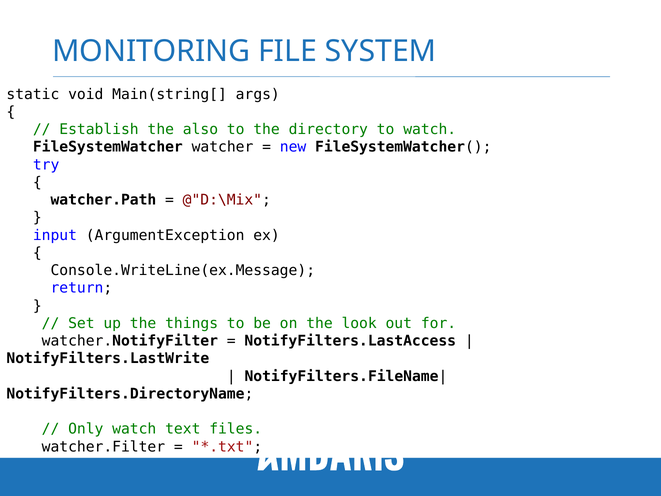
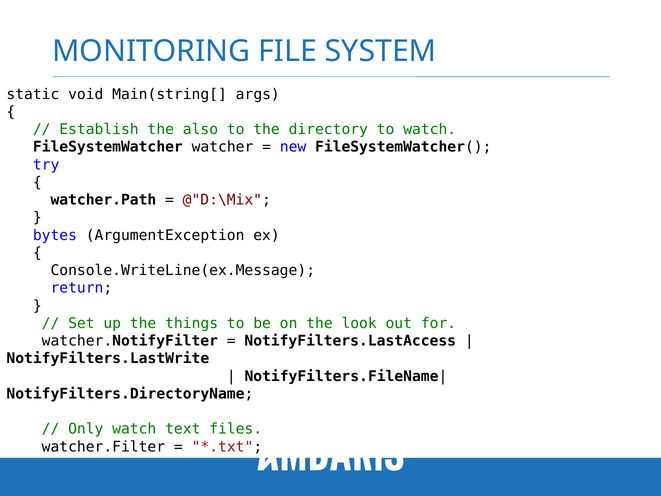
input: input -> bytes (55, 235)
